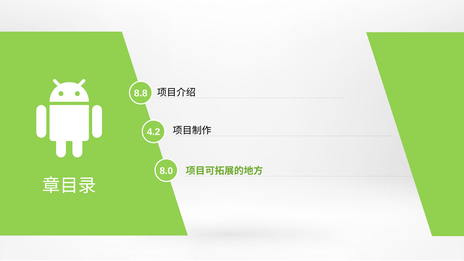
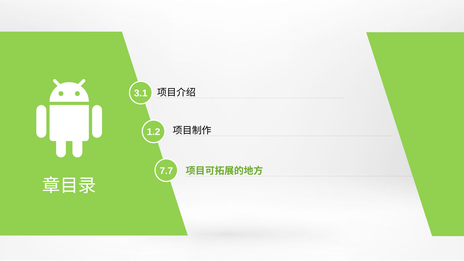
8.8: 8.8 -> 3.1 (141, 93)
4.2: 4.2 -> 1.2 (154, 132)
8.0: 8.0 -> 7.7 (166, 171)
